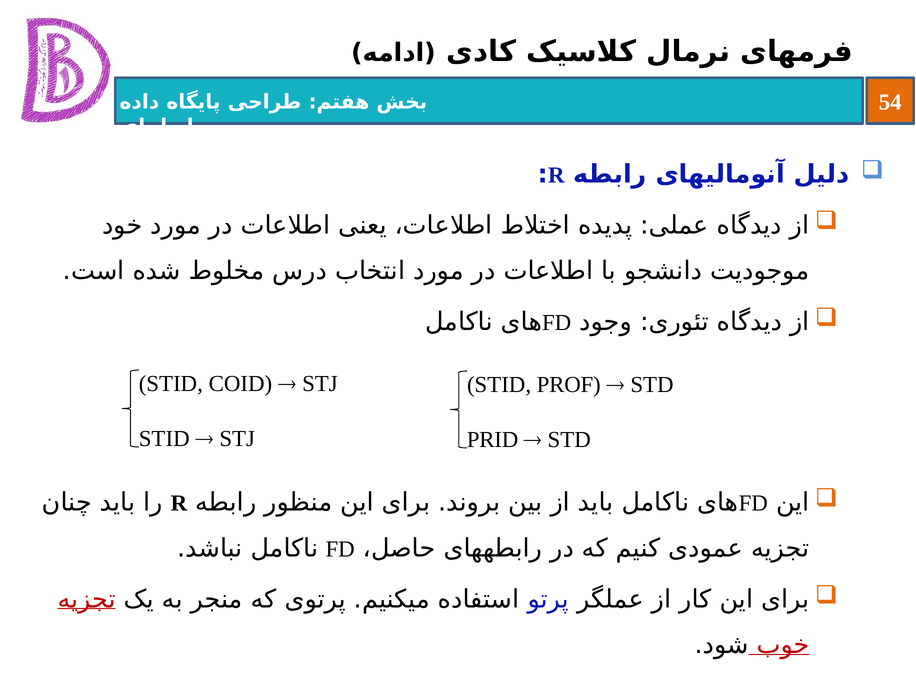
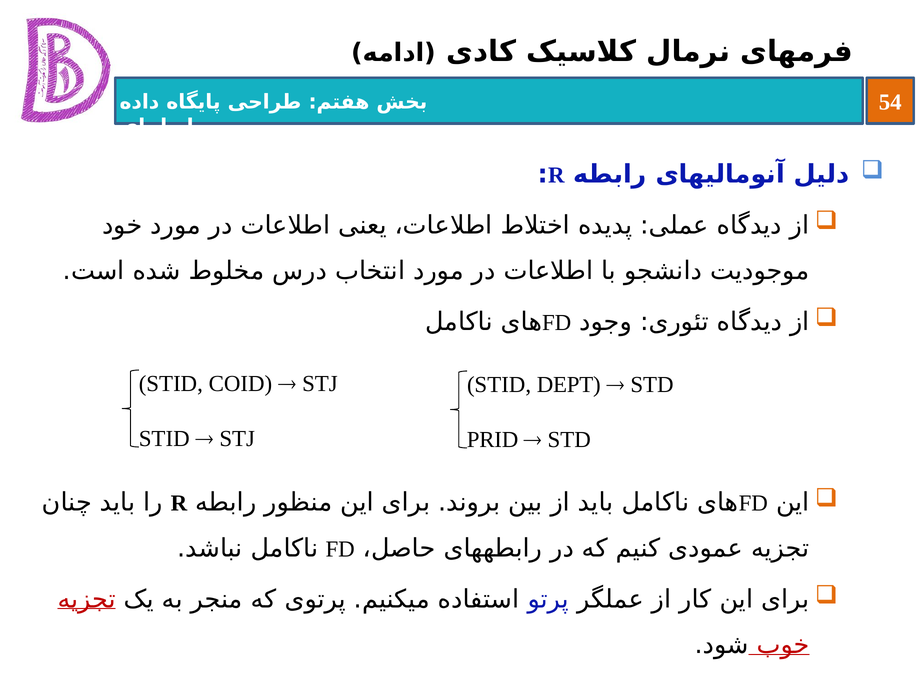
PROF: PROF -> DEPT (569, 385)
